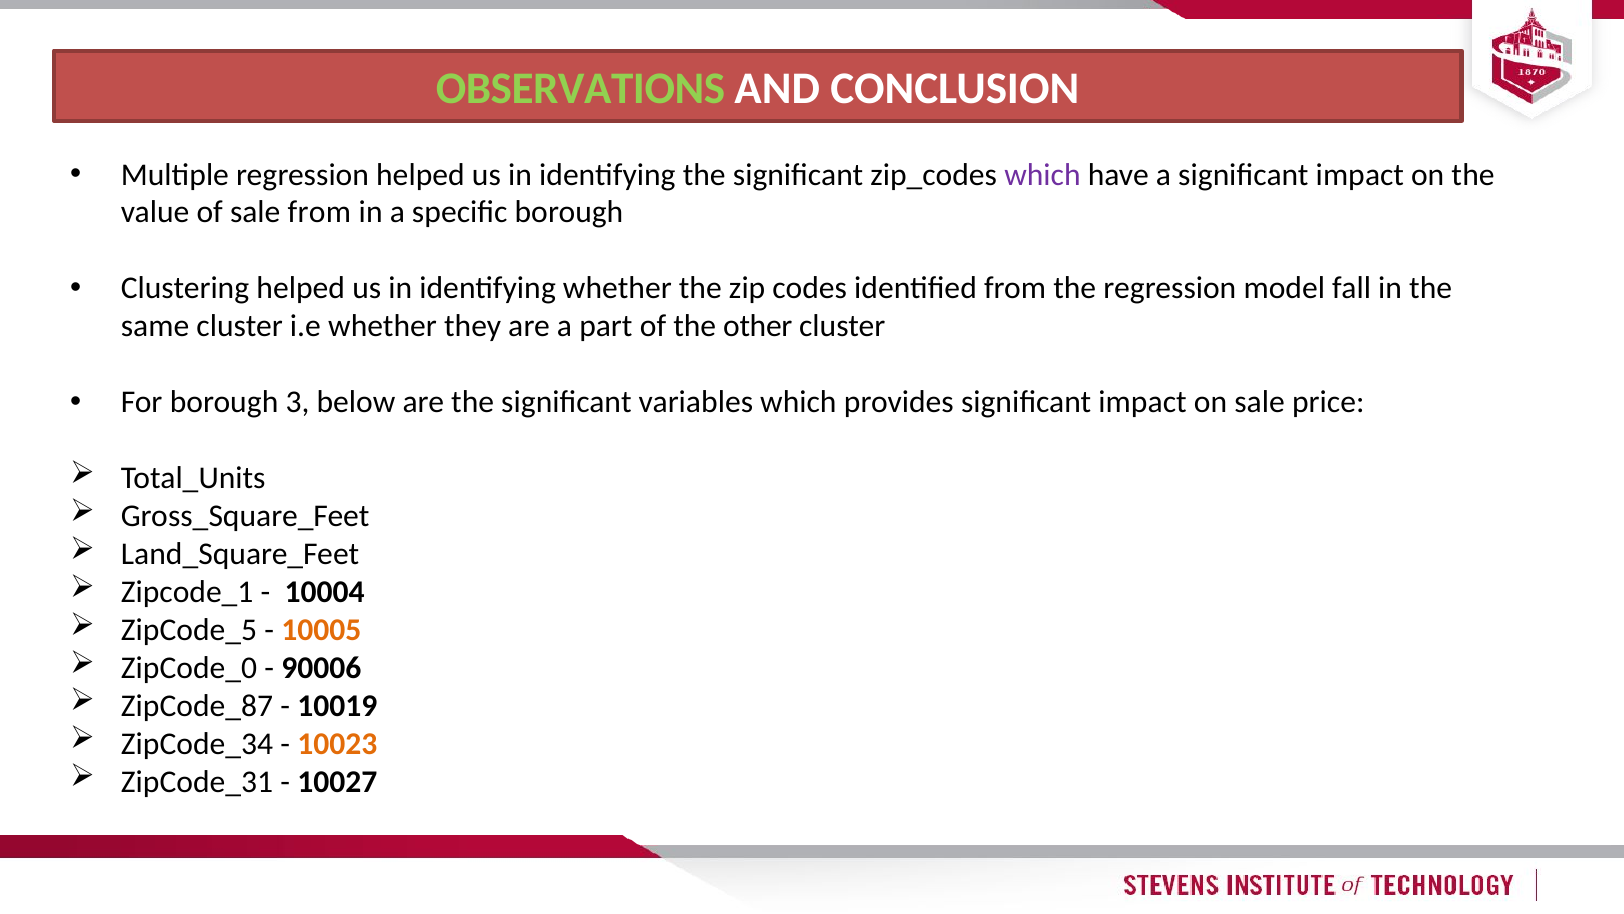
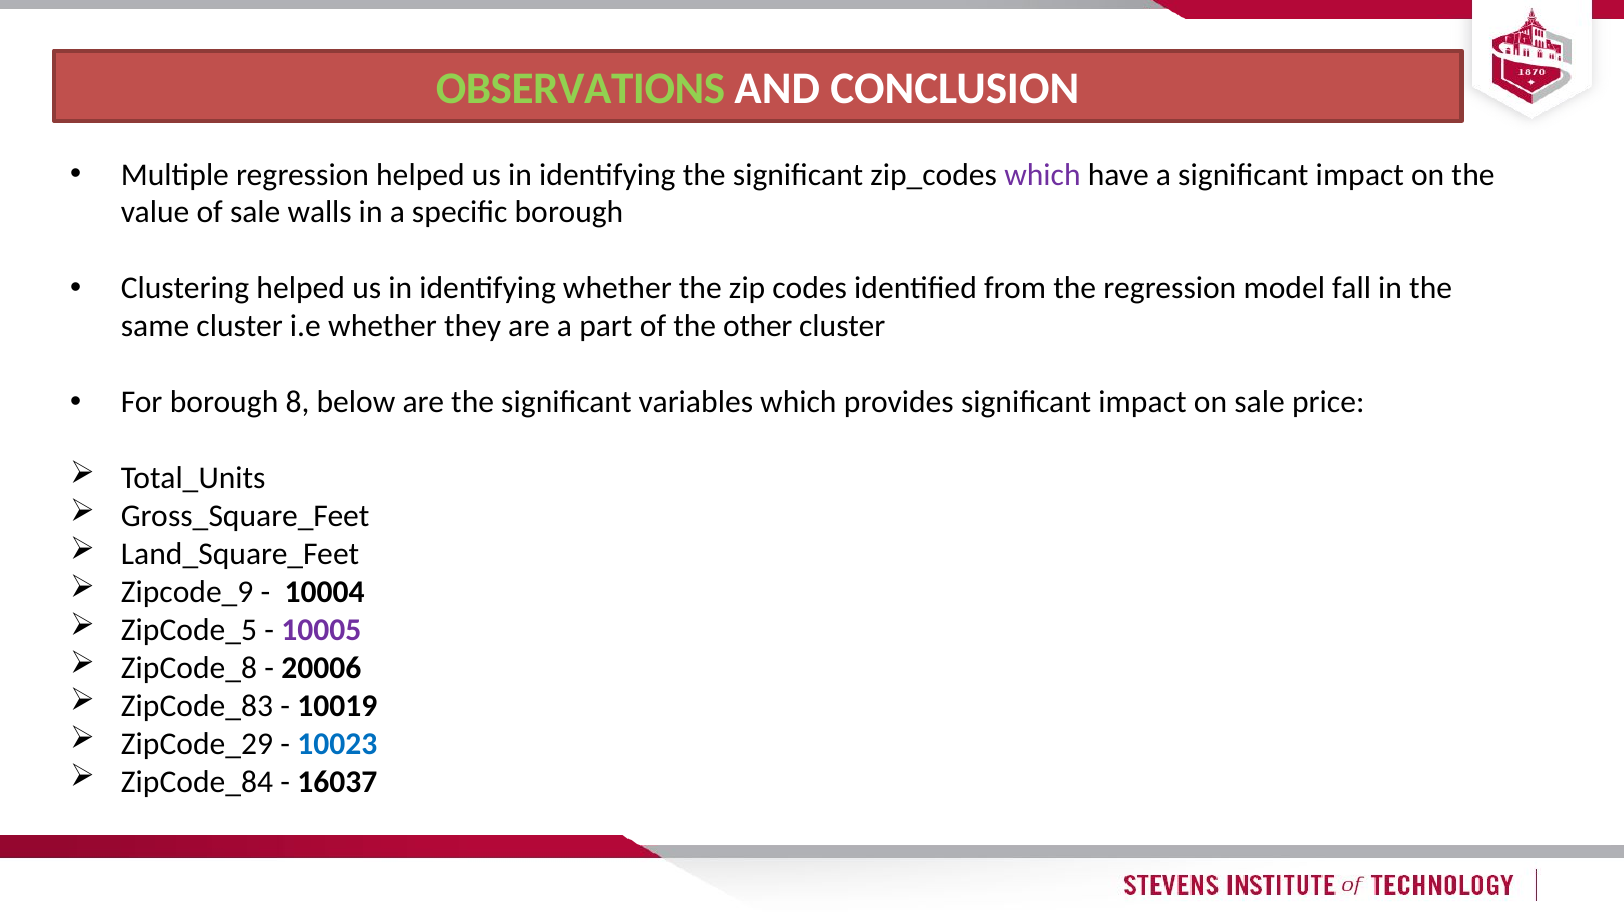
sale from: from -> walls (320, 212)
3: 3 -> 8 (297, 402)
Zipcode_1: Zipcode_1 -> Zipcode_9 (187, 592)
10005 colour: orange -> purple (321, 630)
ZipCode_0: ZipCode_0 -> ZipCode_8 (189, 667)
90006: 90006 -> 20006 (321, 667)
ZipCode_87: ZipCode_87 -> ZipCode_83 (197, 705)
ZipCode_34: ZipCode_34 -> ZipCode_29 (197, 743)
10023 colour: orange -> blue (337, 743)
ZipCode_31: ZipCode_31 -> ZipCode_84 (197, 781)
10027: 10027 -> 16037 (337, 781)
